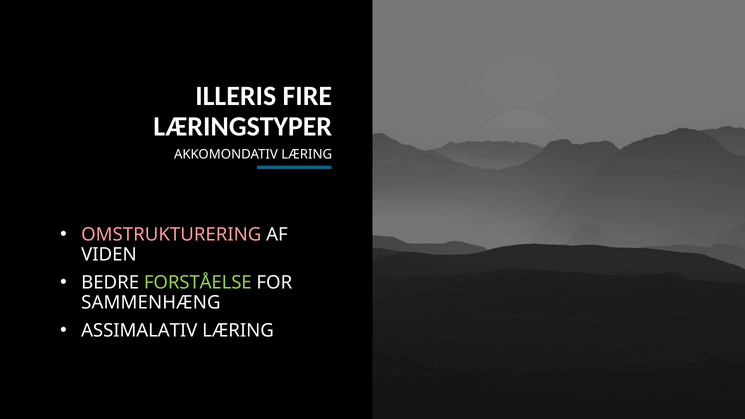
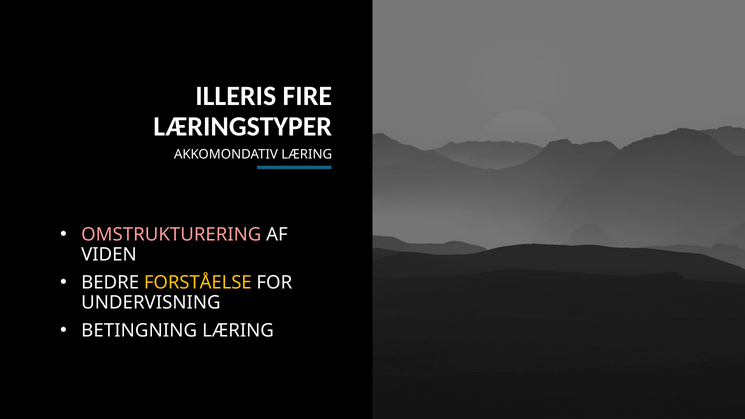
FORSTÅELSE colour: light green -> yellow (198, 283)
SAMMENHÆNG: SAMMENHÆNG -> UNDERVISNING (151, 303)
ASSIMALATIV: ASSIMALATIV -> BETINGNING (139, 331)
